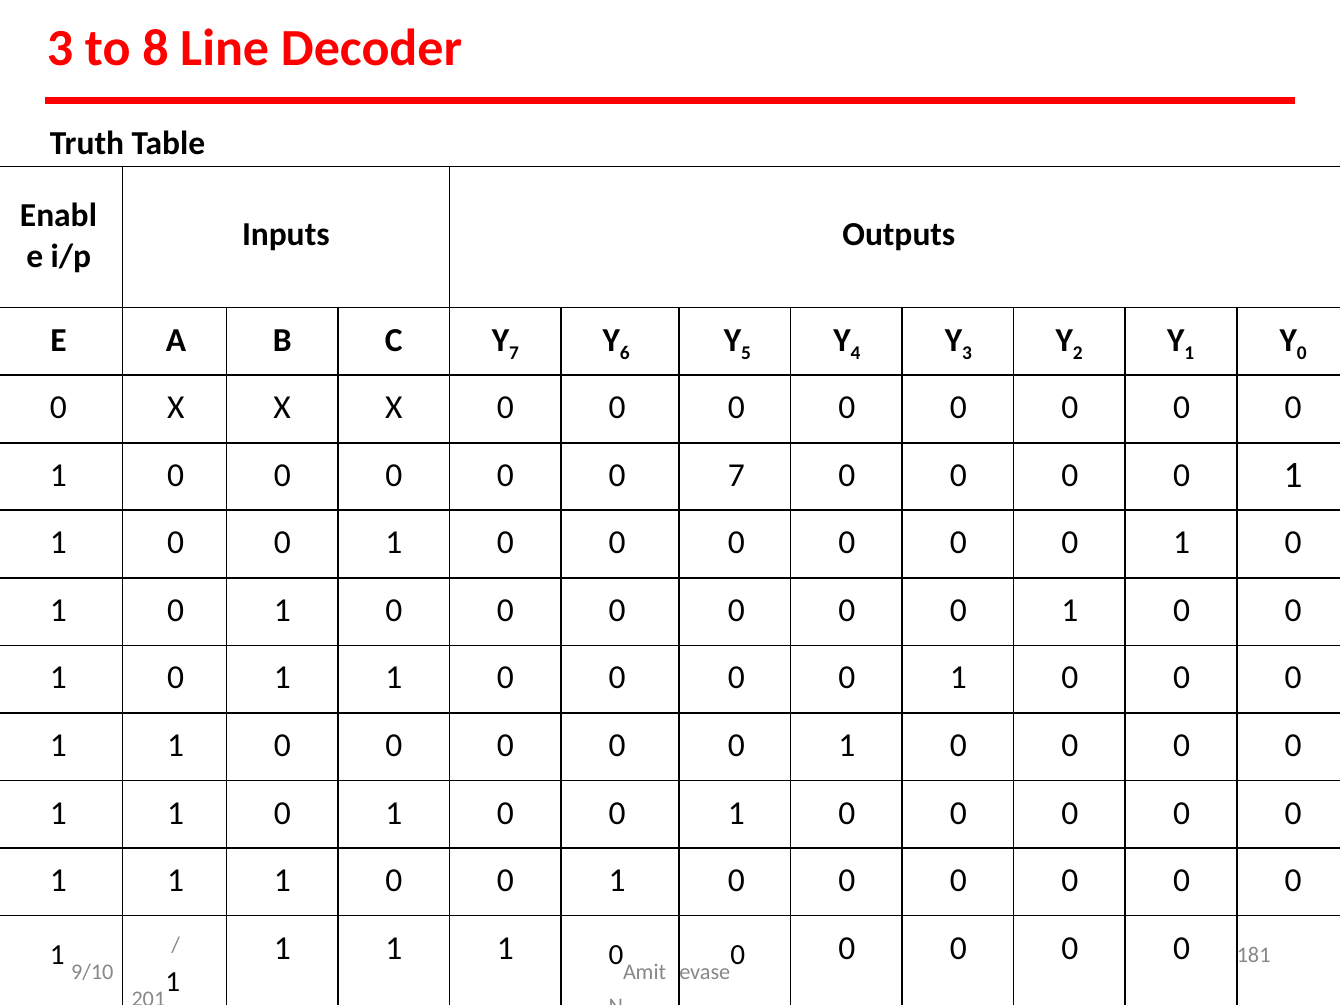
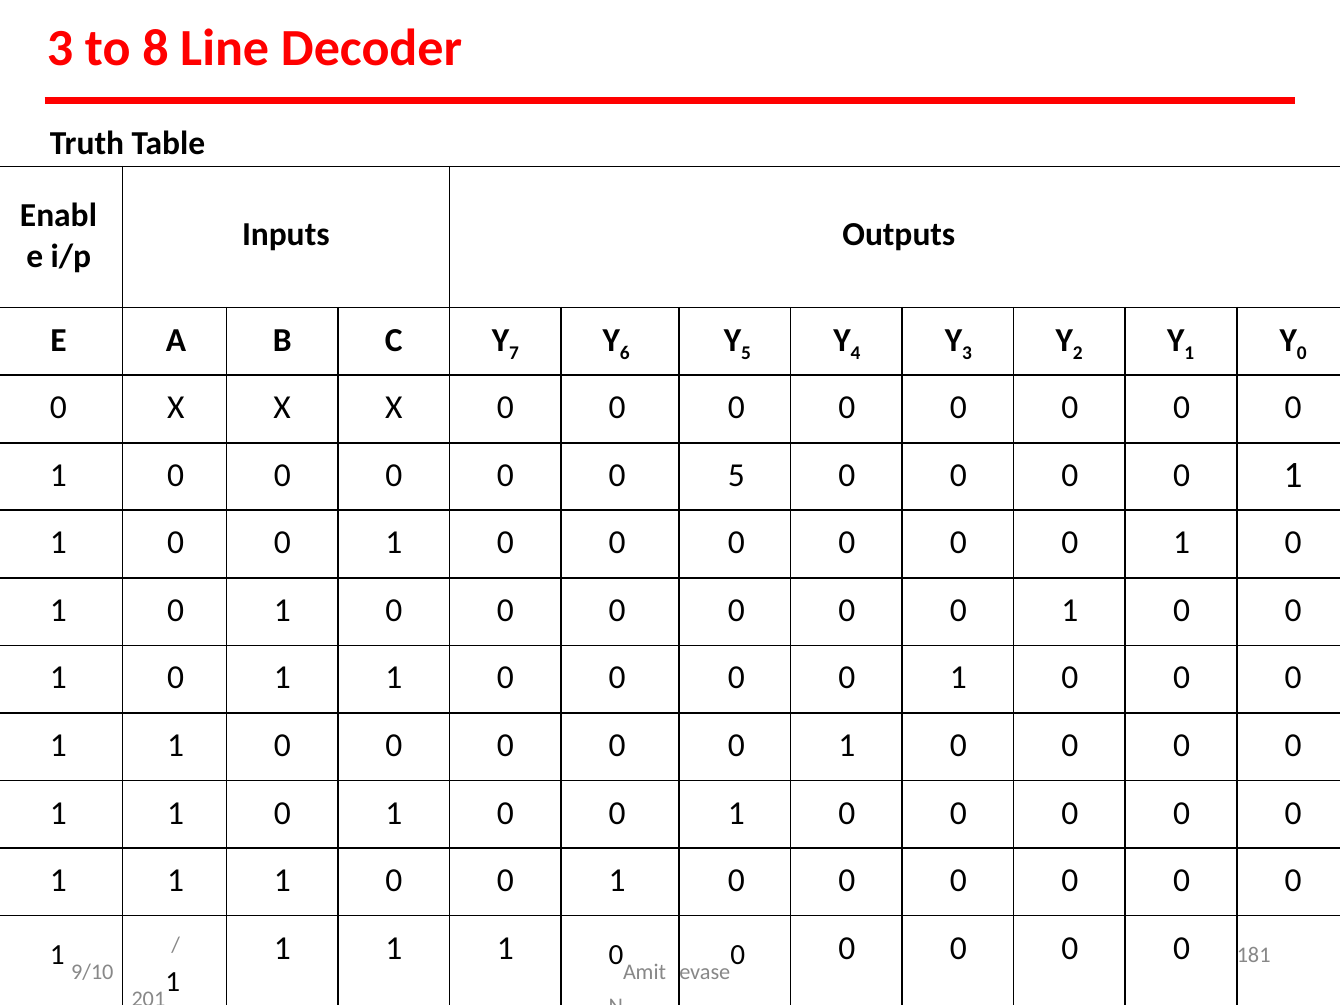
0 7: 7 -> 5 (736, 475)
